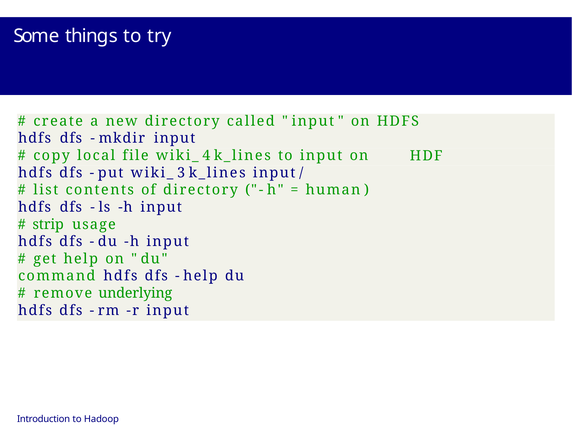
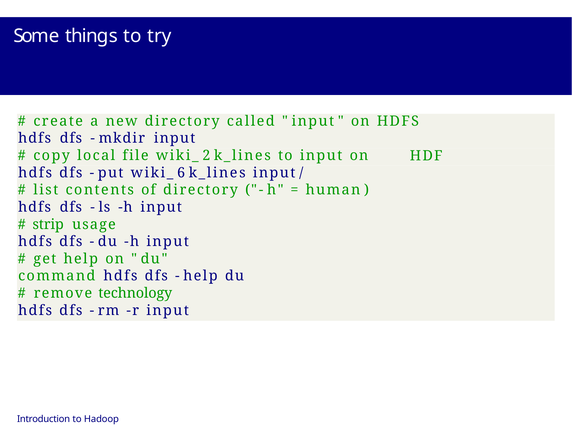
4: 4 -> 2 (206, 156)
3: 3 -> 6 (181, 173)
underlying: underlying -> technology (135, 293)
